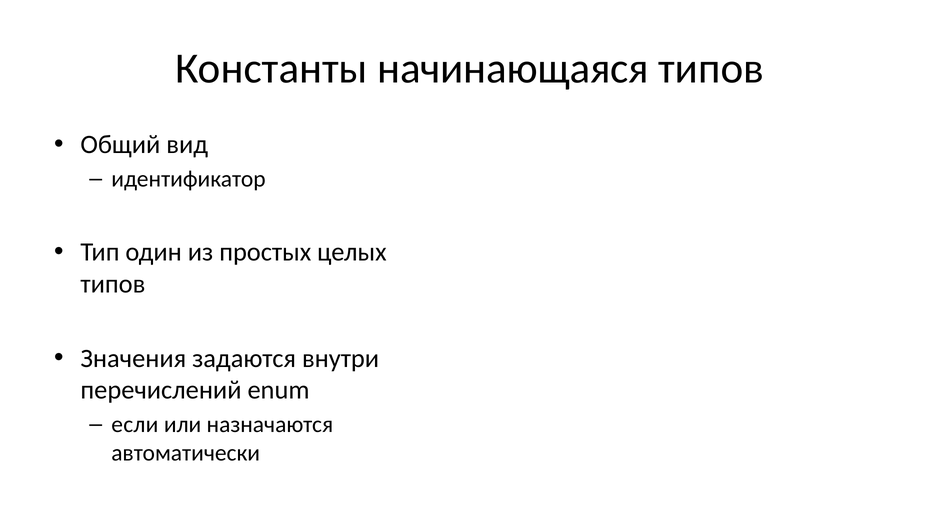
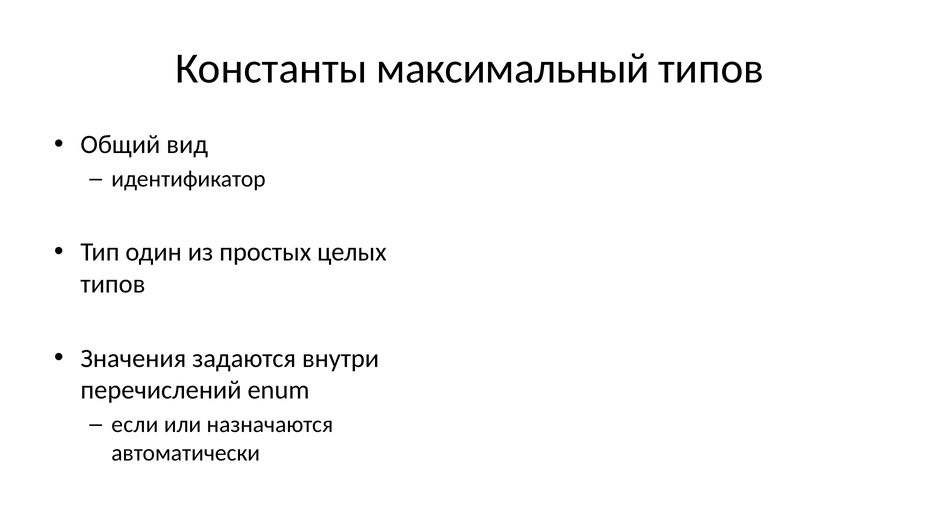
начинающаяся: начинающаяся -> максимальный (513, 68)
